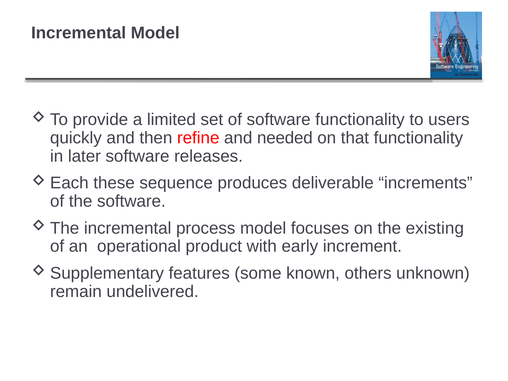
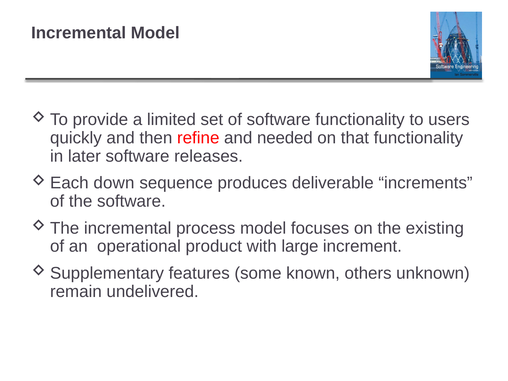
these: these -> down (114, 183)
early: early -> large (300, 246)
